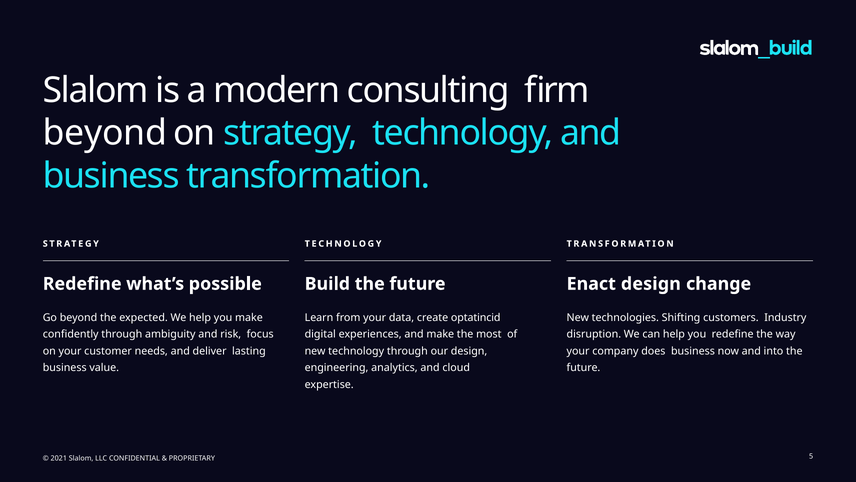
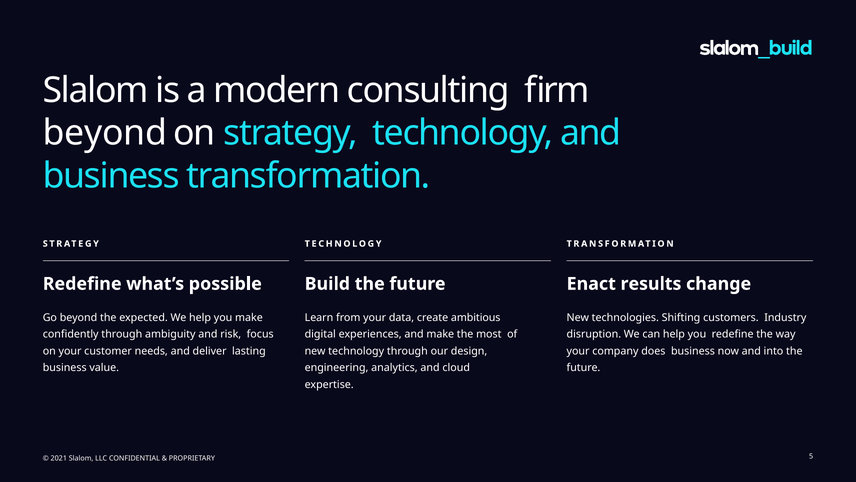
Enact design: design -> results (651, 284)
optatincid: optatincid -> ambitious (476, 317)
